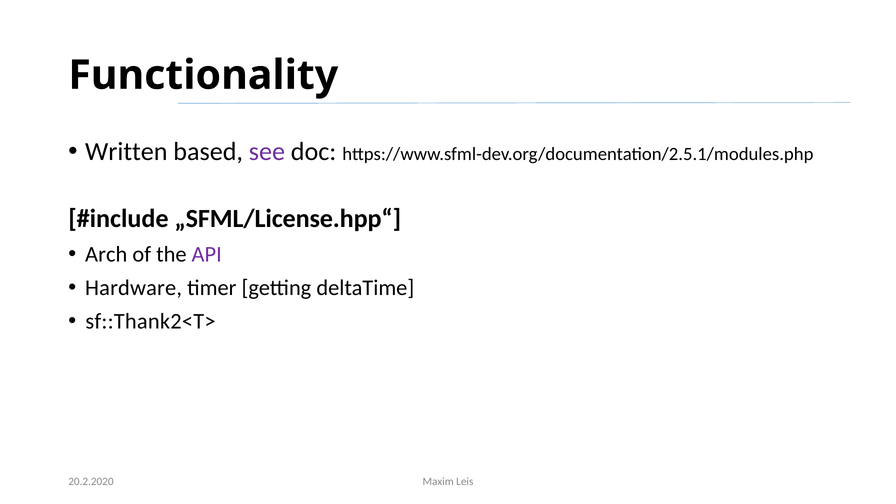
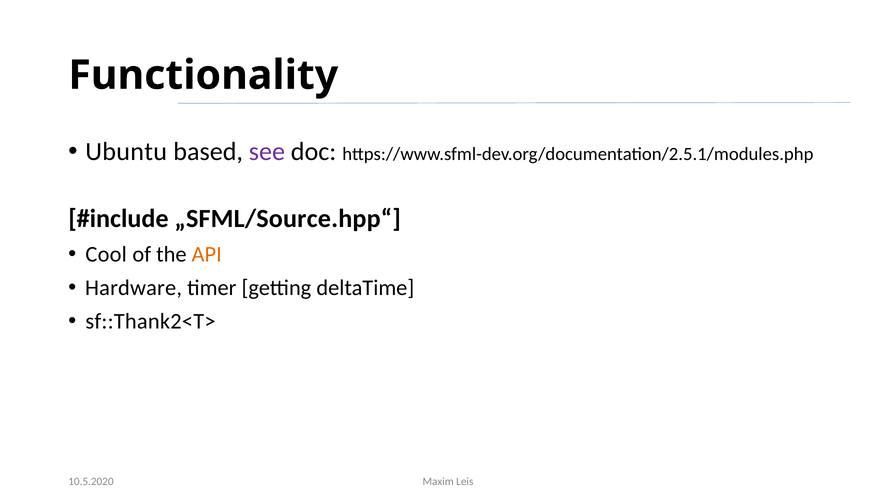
Written: Written -> Ubuntu (126, 151)
„SFML/License.hpp“: „SFML/License.hpp“ -> „SFML/Source.hpp“ (288, 219)
Arch: Arch -> Cool (106, 254)
API colour: purple -> orange (207, 254)
20.2.2020: 20.2.2020 -> 10.5.2020 (91, 481)
